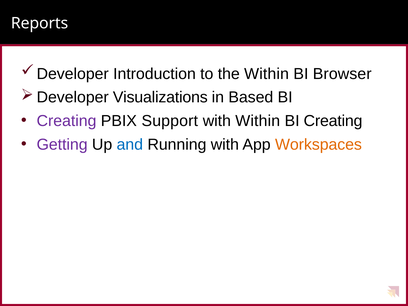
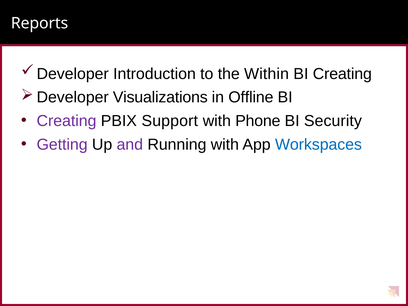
BI Browser: Browser -> Creating (342, 74)
Based: Based -> Offline (251, 97)
with Within: Within -> Phone (258, 121)
BI Creating: Creating -> Security (333, 121)
and colour: blue -> purple (130, 144)
Workspaces colour: orange -> blue (318, 144)
